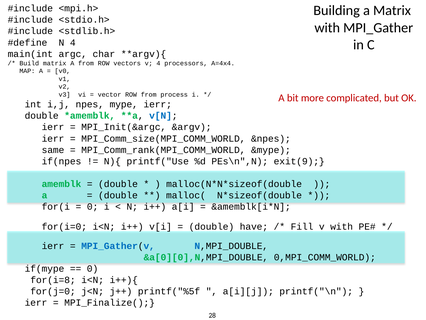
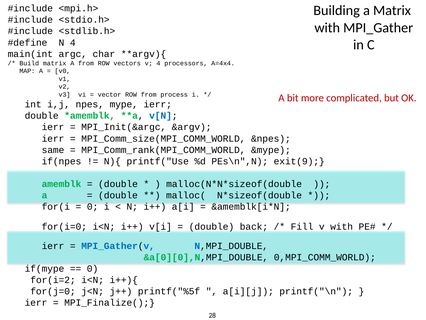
have: have -> back (254, 226)
for(i=8: for(i=8 -> for(i=2 (53, 280)
